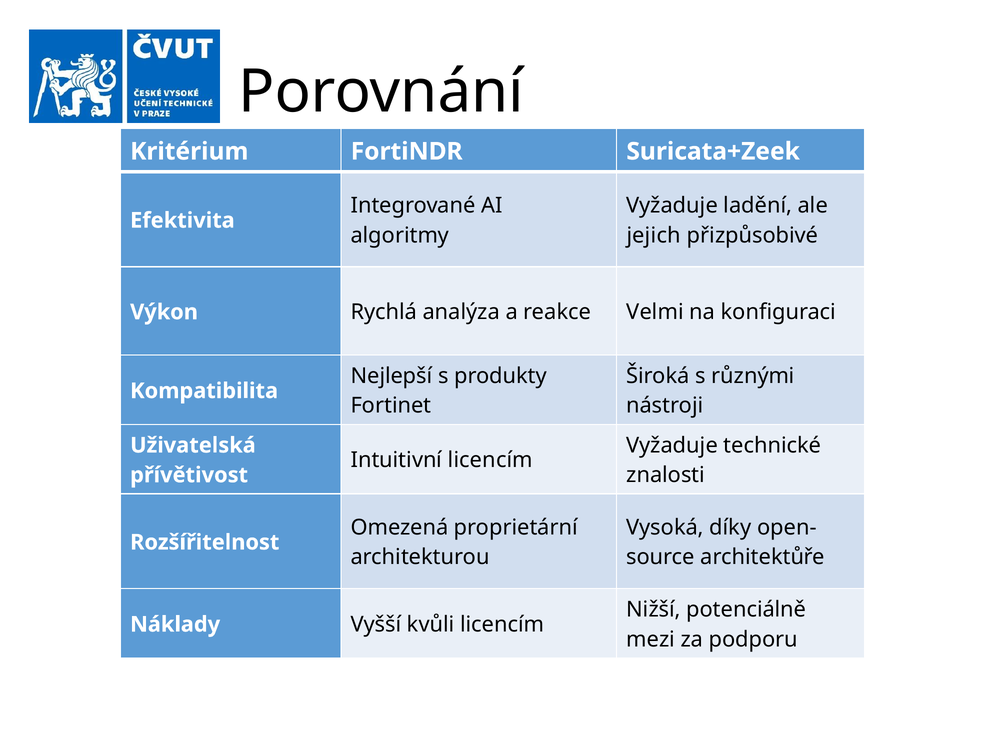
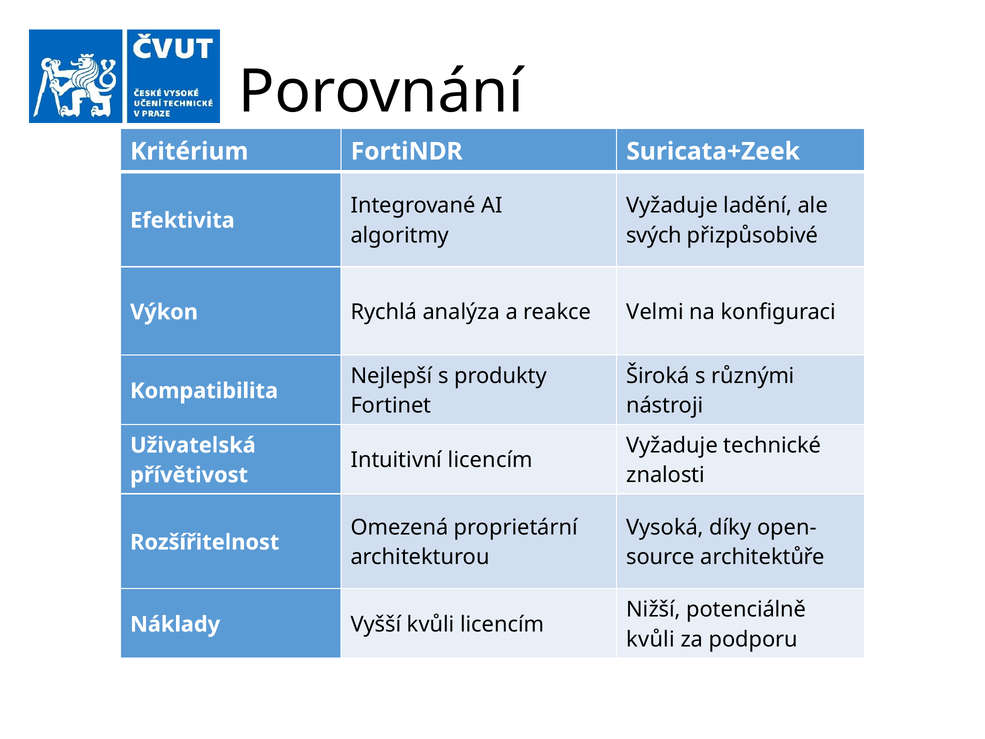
jejich: jejich -> svých (654, 235)
mezi: mezi -> kvůli (651, 639)
